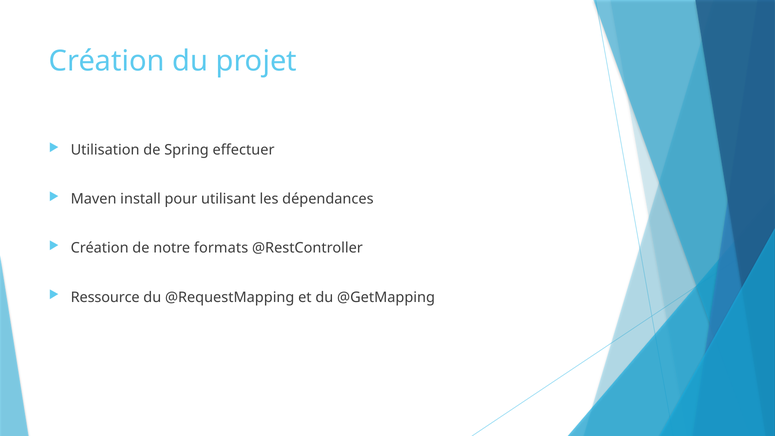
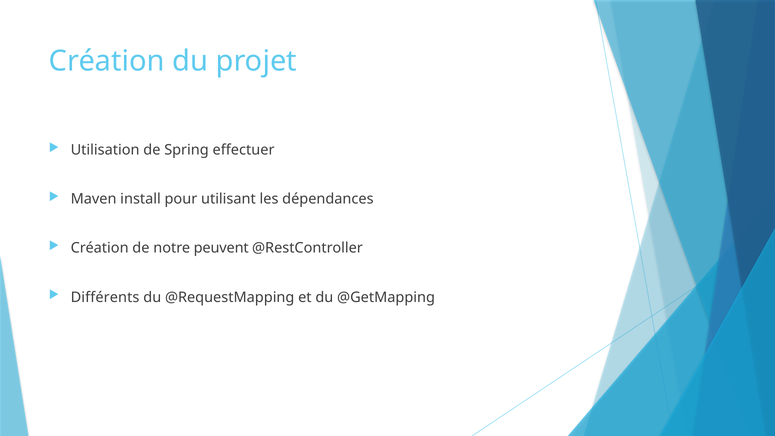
formats: formats -> peuvent (221, 248)
Ressource: Ressource -> Différents (105, 297)
